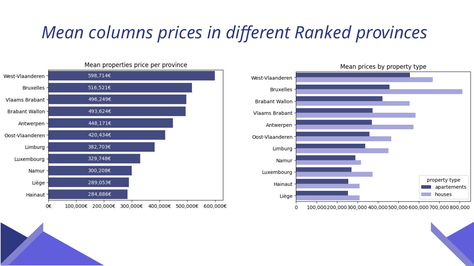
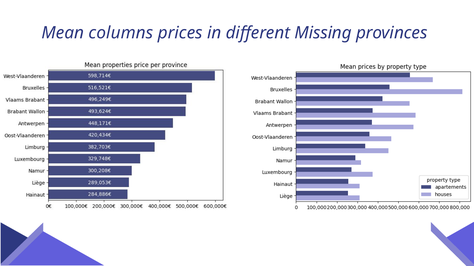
Ranked: Ranked -> Missing (323, 33)
